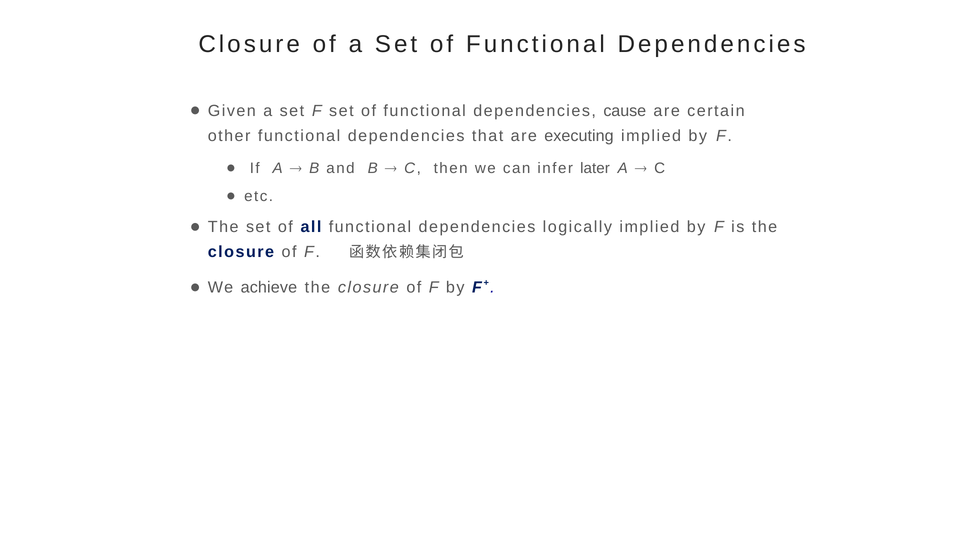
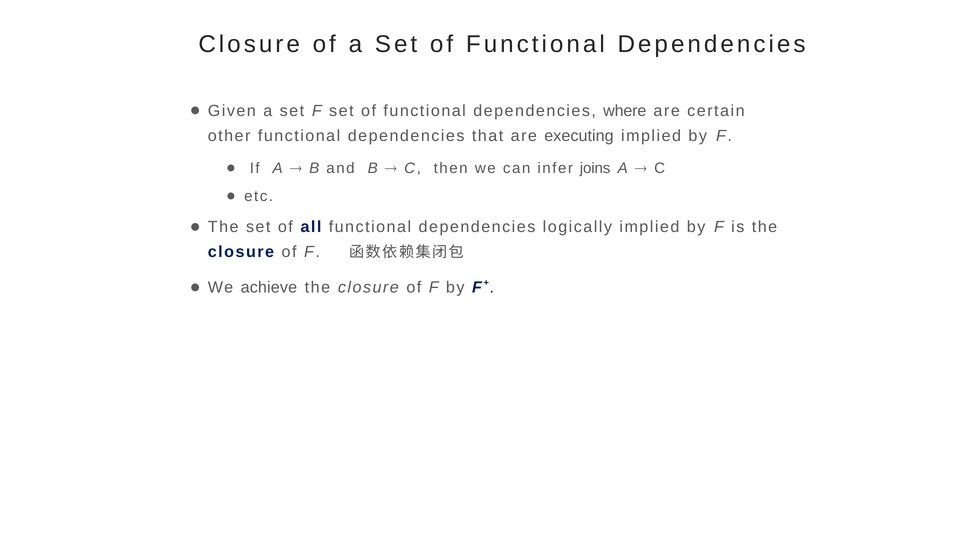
cause: cause -> where (625, 111)
later: later -> joins (595, 168)
